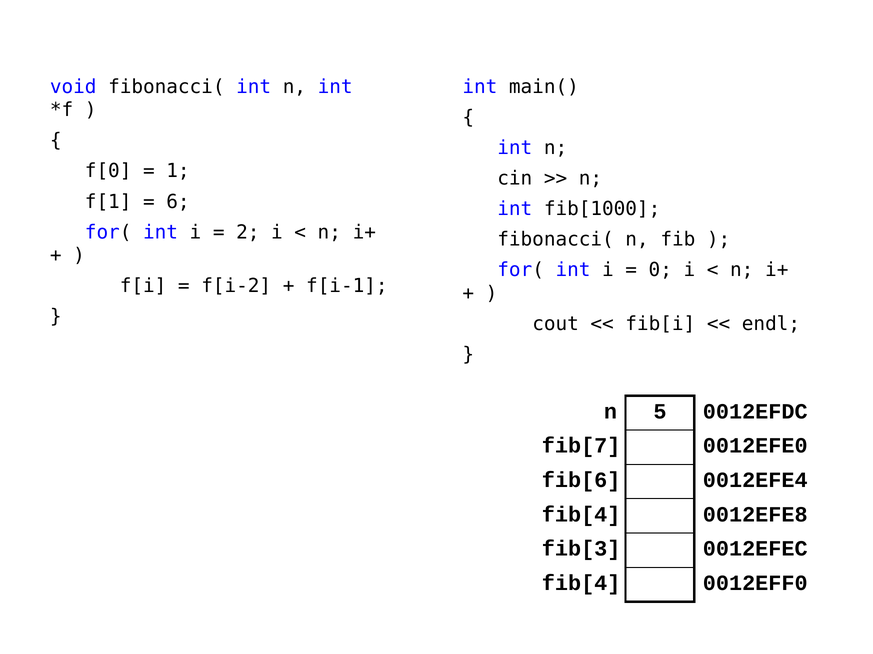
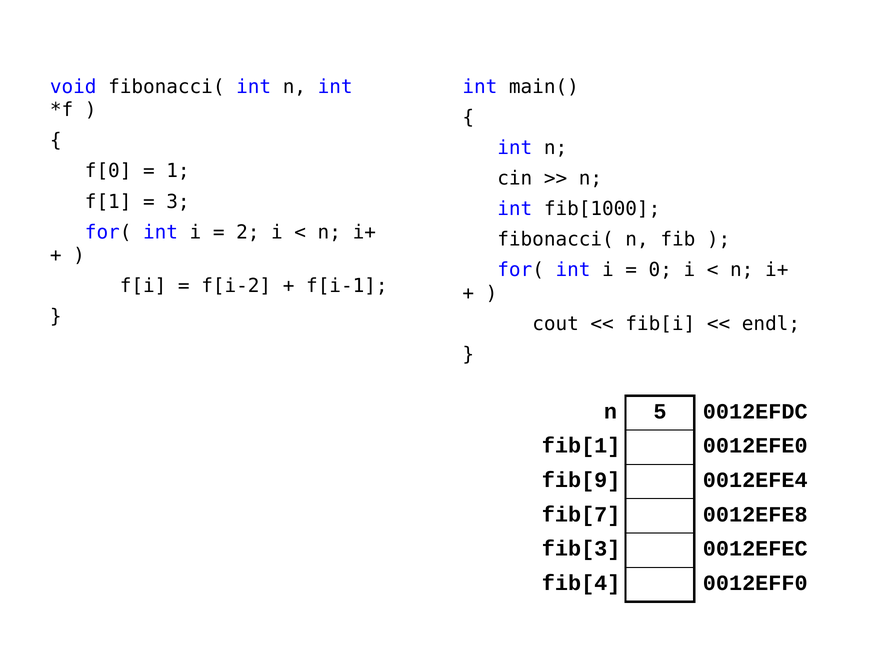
6: 6 -> 3 (178, 202)
fib[7: fib[7 -> fib[1 (581, 446)
fib[6: fib[6 -> fib[9 (581, 481)
fib[4: fib[4 -> fib[7 (581, 515)
